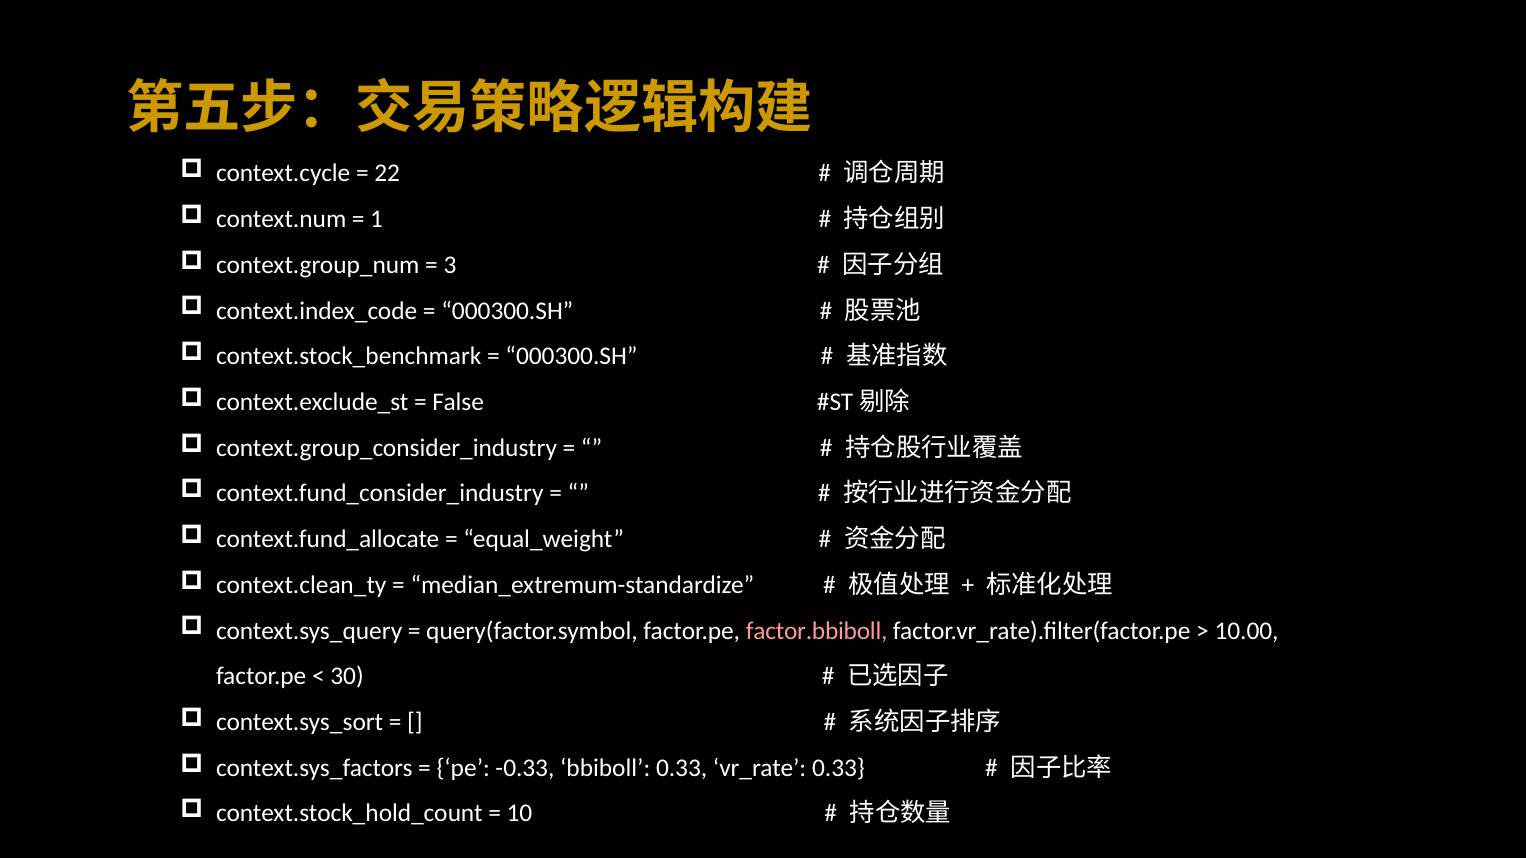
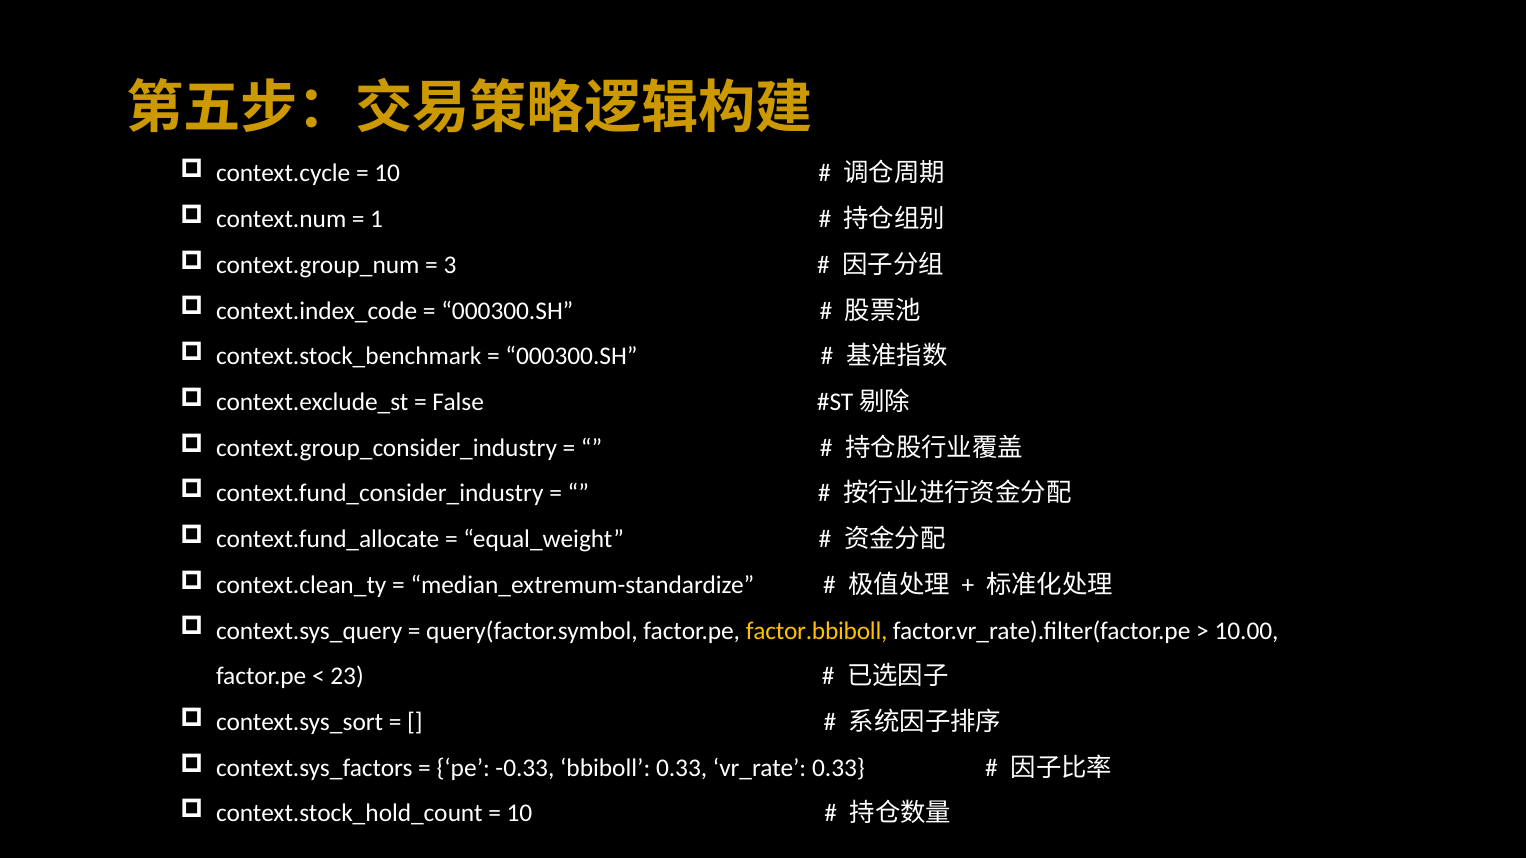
22: 22 -> 10 (387, 174)
factor.bbiboll colour: pink -> yellow (817, 631)
30: 30 -> 23 (347, 677)
